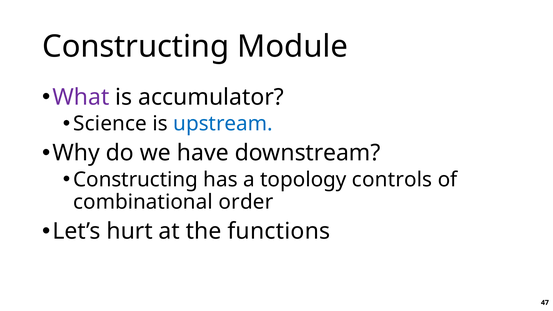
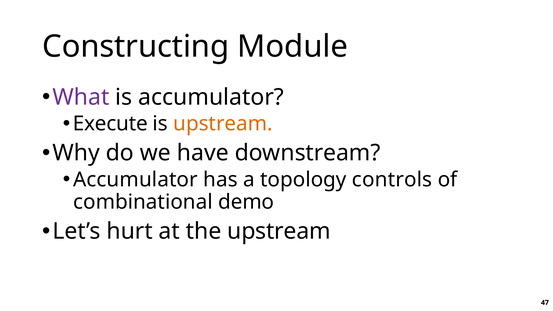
Science: Science -> Execute (110, 124)
upstream colour: blue -> orange (223, 124)
Constructing: Constructing -> Accumulator (136, 180)
order: order -> demo (246, 202)
the functions: functions -> upstream (279, 231)
